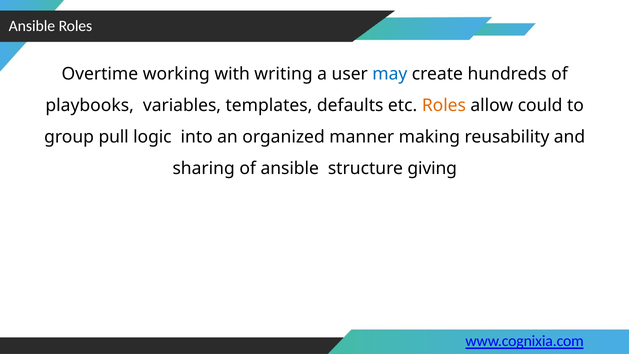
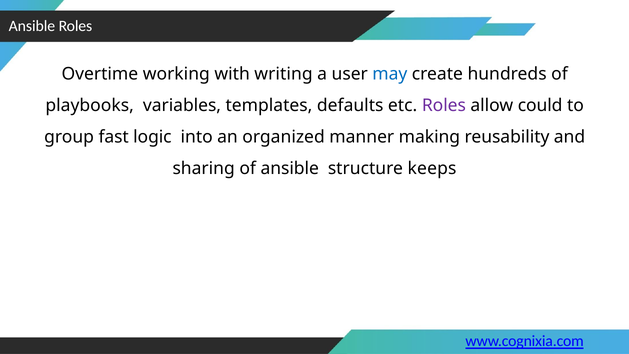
Roles colour: orange -> purple (444, 105)
pull: pull -> fast (114, 137)
giving: giving -> keeps (432, 168)
